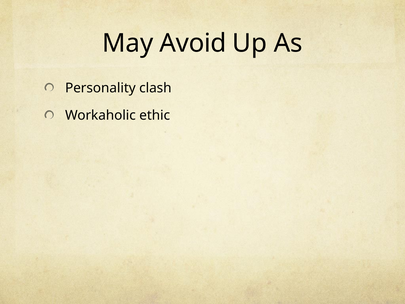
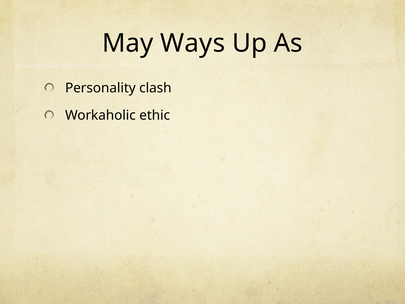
Avoid: Avoid -> Ways (193, 43)
